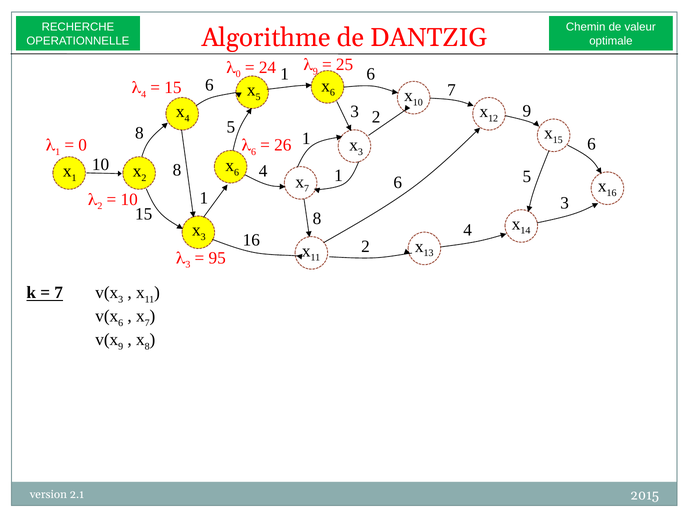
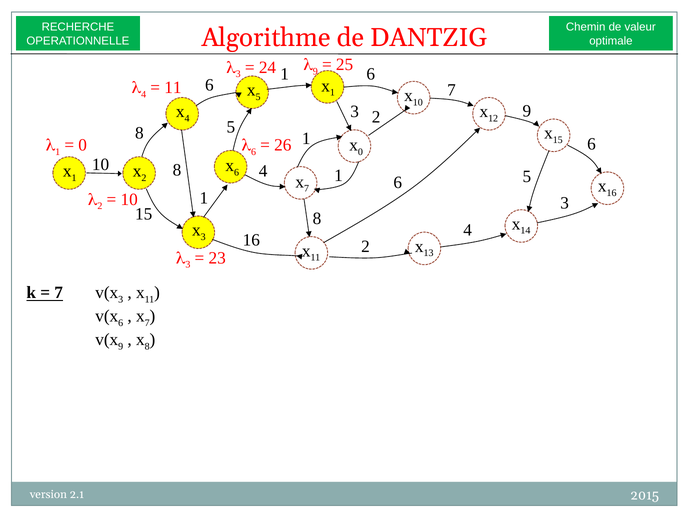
0: 0 -> 3 (238, 74)
6: 6 -> 1 (332, 93)
15: 15 -> 11 (173, 88)
3: 3 -> 0 (360, 152)
95: 95 -> 23 (217, 258)
